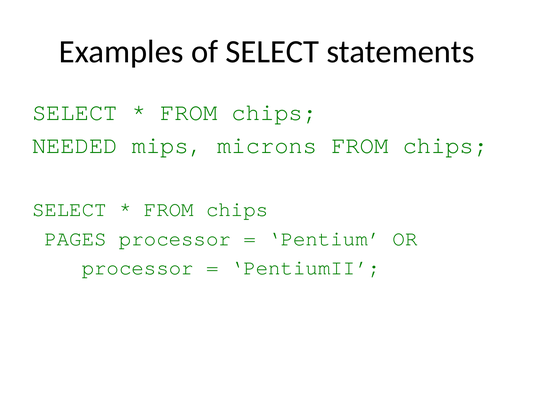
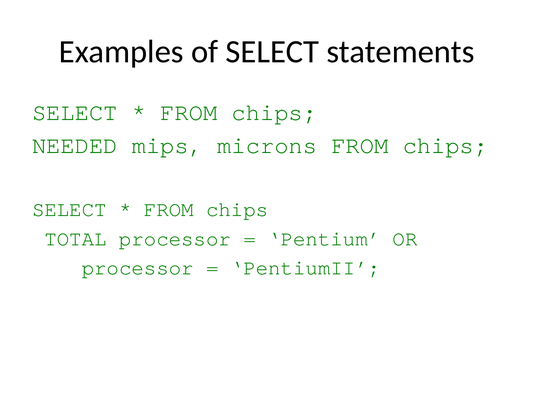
PAGES: PAGES -> TOTAL (76, 238)
